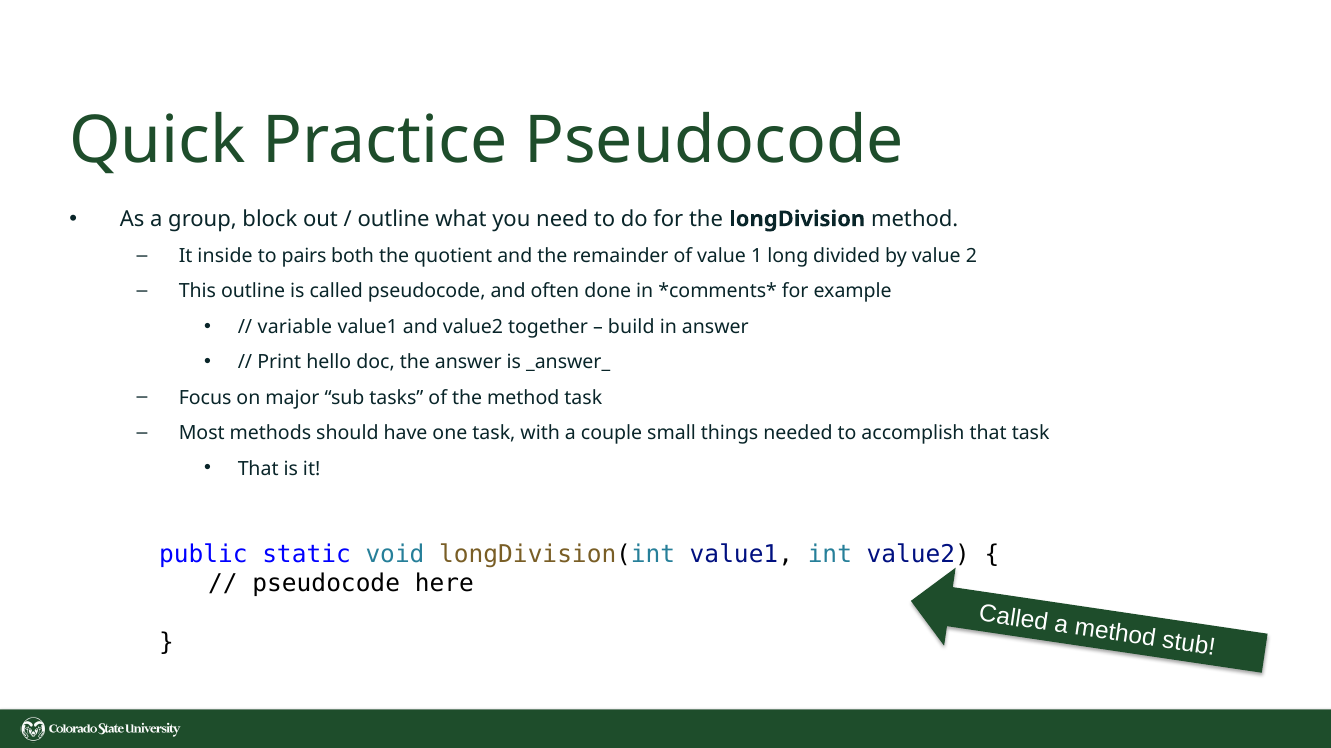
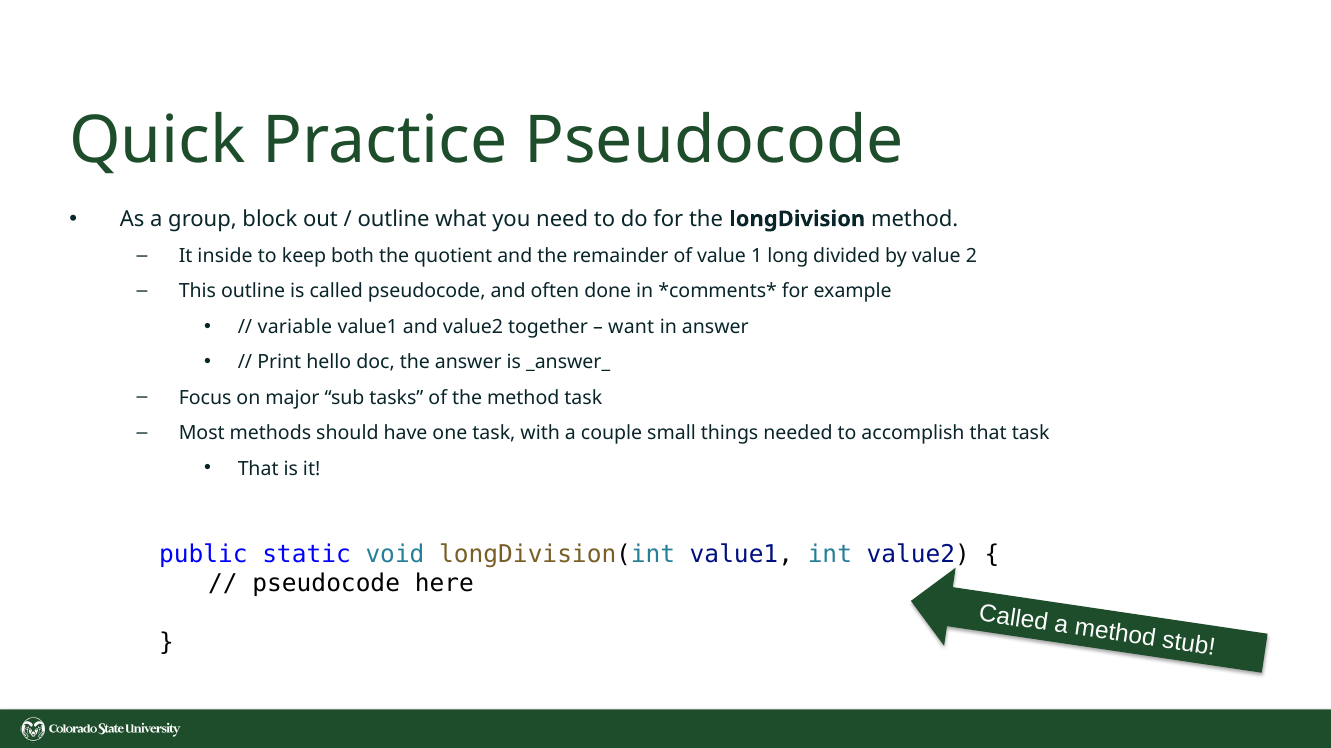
pairs: pairs -> keep (304, 256)
build: build -> want (631, 327)
